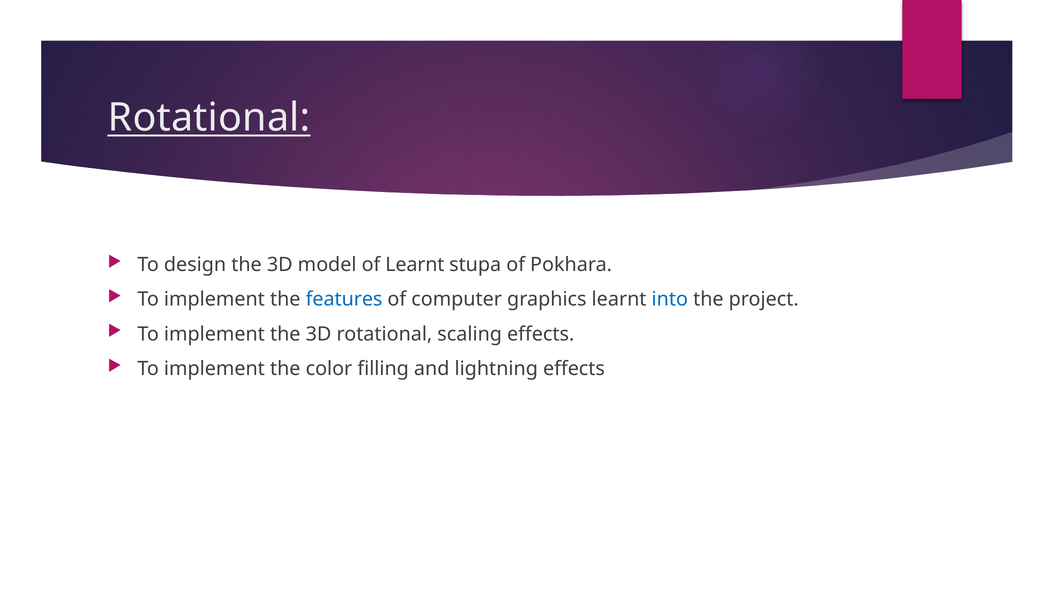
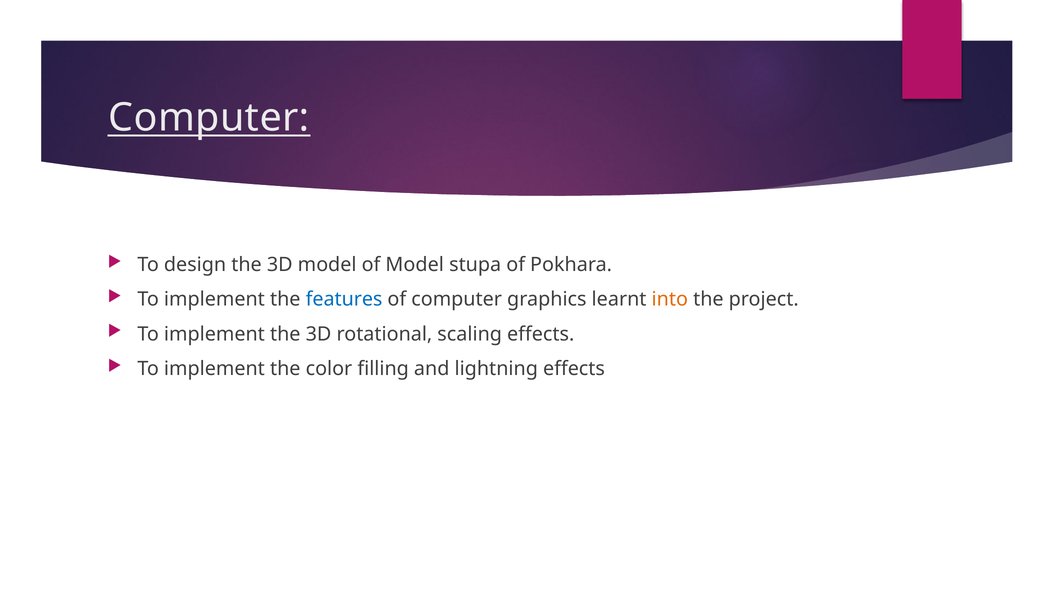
Rotational: Rotational -> Computer (209, 117)
of Learnt: Learnt -> Model (415, 265)
into colour: blue -> orange (670, 299)
